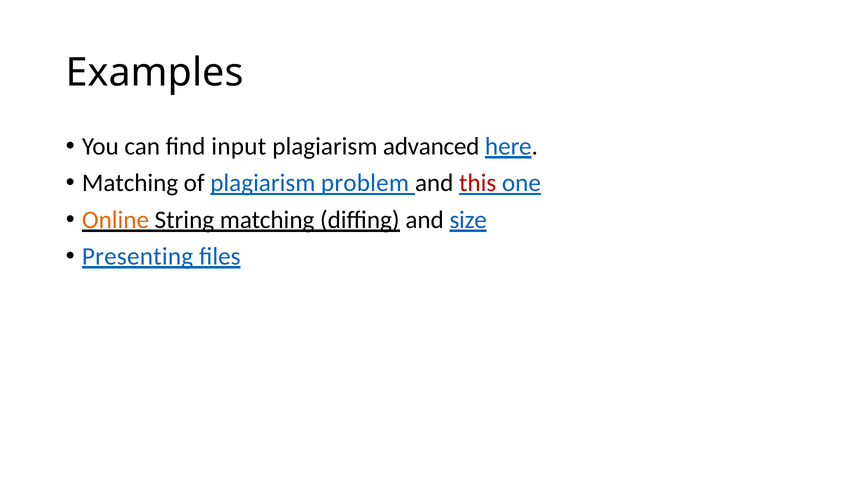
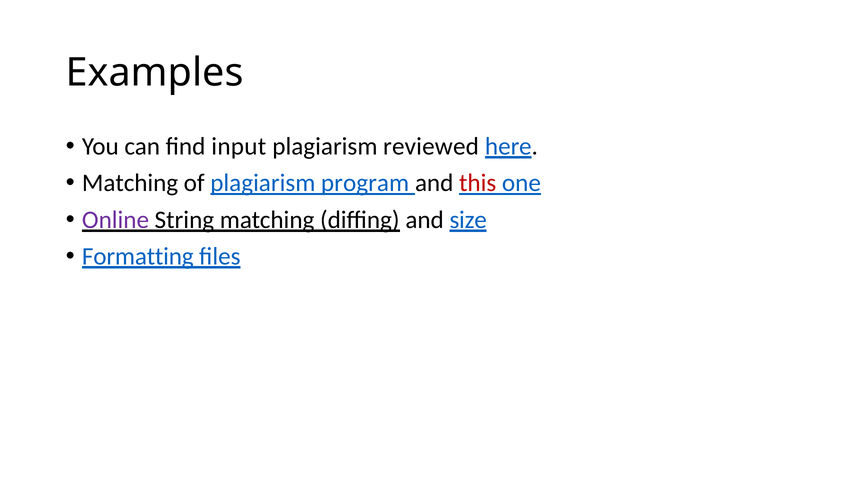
advanced: advanced -> reviewed (431, 146)
problem: problem -> program (365, 183)
Online colour: orange -> purple (116, 220)
Presenting: Presenting -> Formatting (138, 256)
